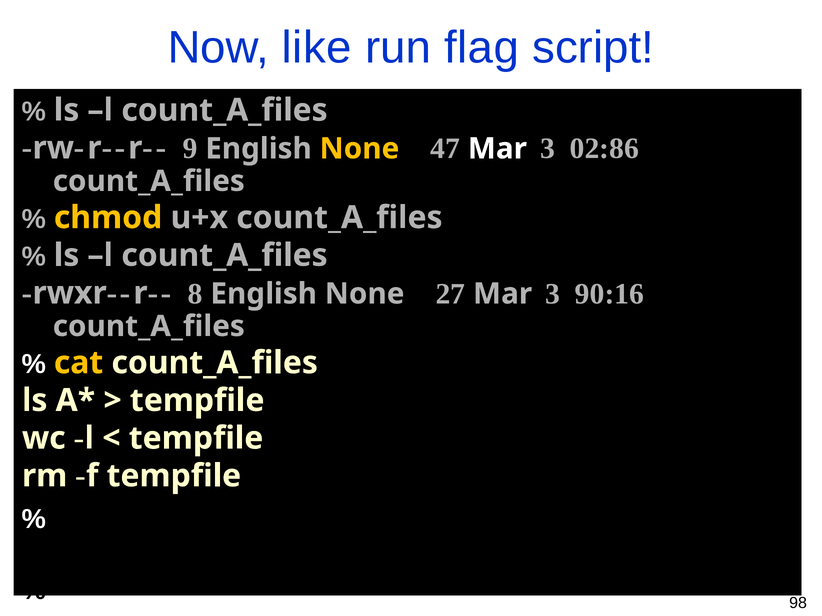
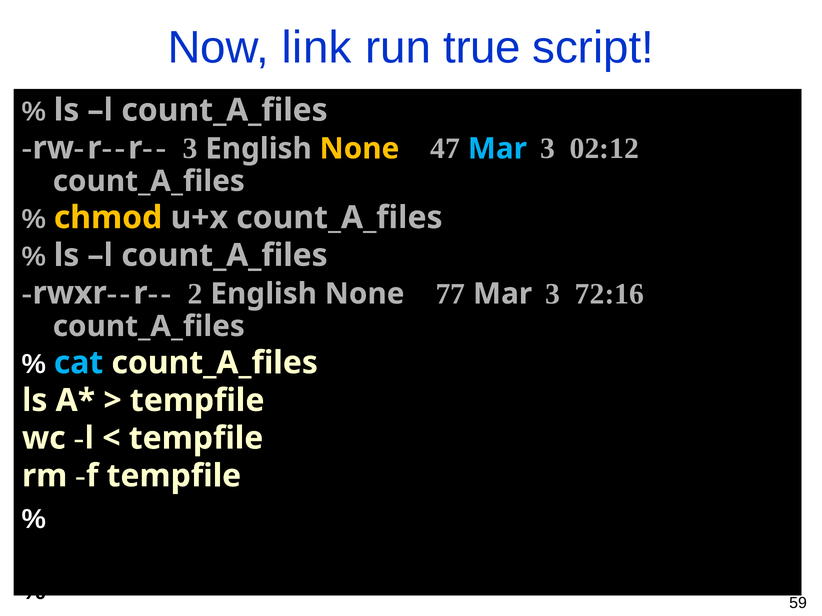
like: like -> link (317, 48)
flag: flag -> true (482, 48)
9: 9 -> 3 (190, 149)
Mar colour: white -> light blue (497, 149)
02:86: 02:86 -> 02:12 (604, 149)
8: 8 -> 2 (195, 294)
27: 27 -> 77 (450, 294)
90:16: 90:16 -> 72:16 (610, 294)
cat colour: yellow -> light blue (79, 363)
98: 98 -> 59 (798, 604)
